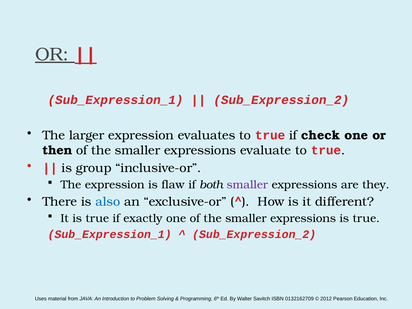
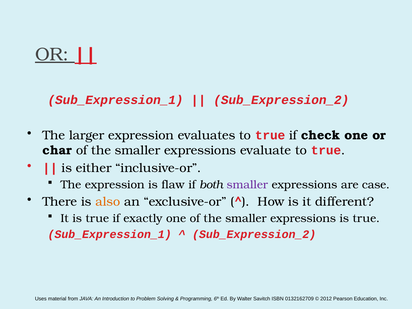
then: then -> char (57, 150)
group: group -> either (94, 168)
they: they -> case (376, 185)
also colour: blue -> orange (108, 202)
